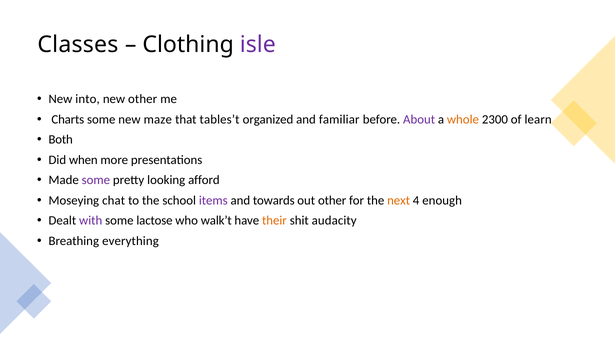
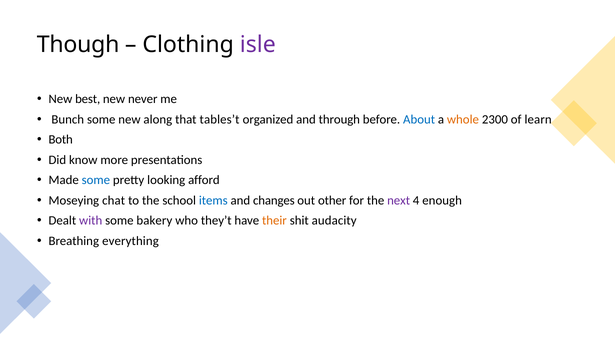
Classes: Classes -> Though (78, 45)
into: into -> best (88, 99)
new other: other -> never (143, 99)
Charts: Charts -> Bunch (68, 119)
maze: maze -> along (158, 119)
familiar: familiar -> through (339, 119)
About colour: purple -> blue (419, 119)
when: when -> know (83, 160)
some colour: purple -> blue (96, 180)
items colour: purple -> blue (213, 200)
towards: towards -> changes (274, 200)
next colour: orange -> purple (399, 200)
lactose: lactose -> bakery (154, 221)
walk’t: walk’t -> they’t (216, 221)
